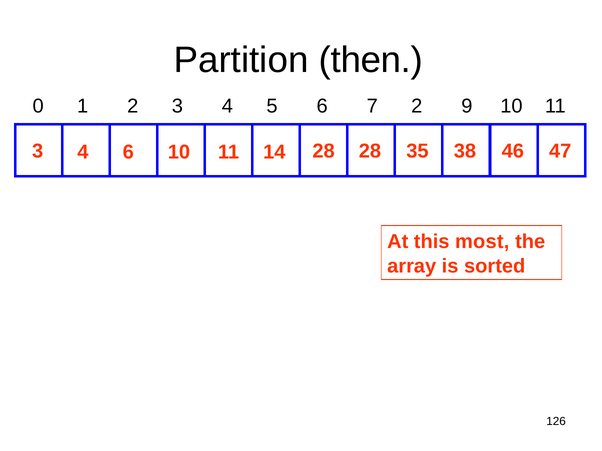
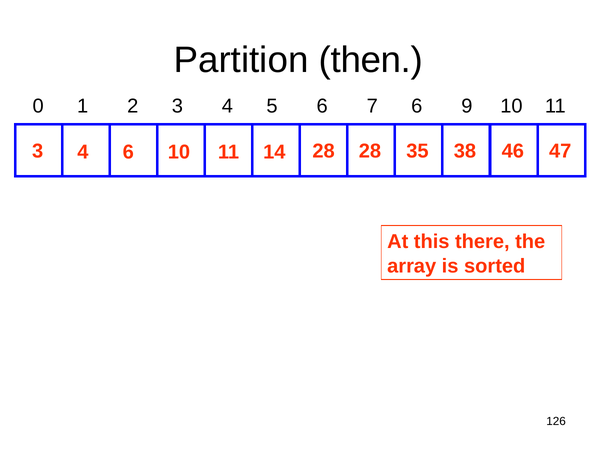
7 2: 2 -> 6 (417, 106)
most: most -> there (482, 242)
